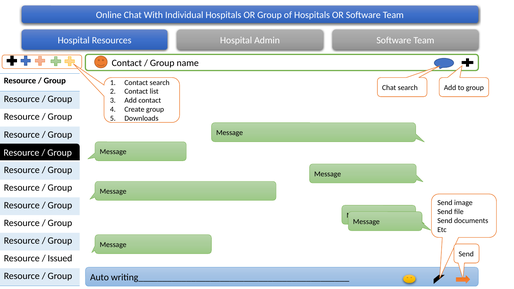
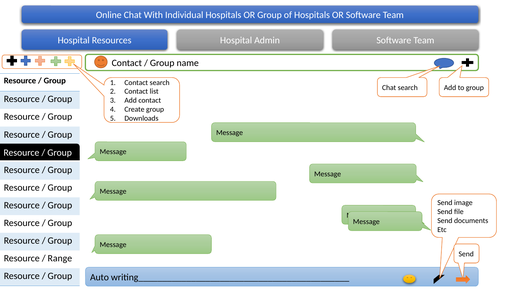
Issued: Issued -> Range (60, 259)
